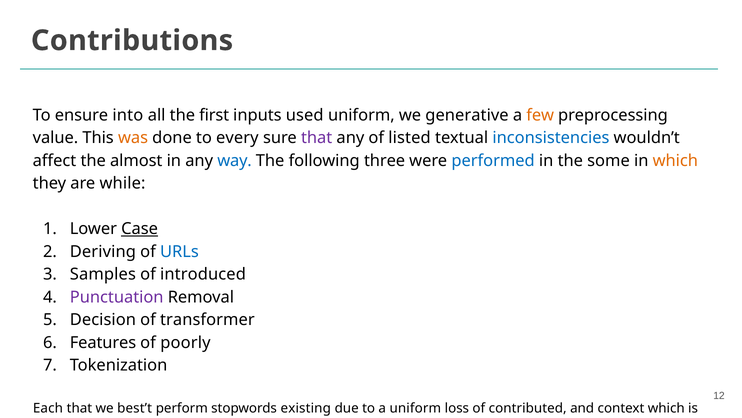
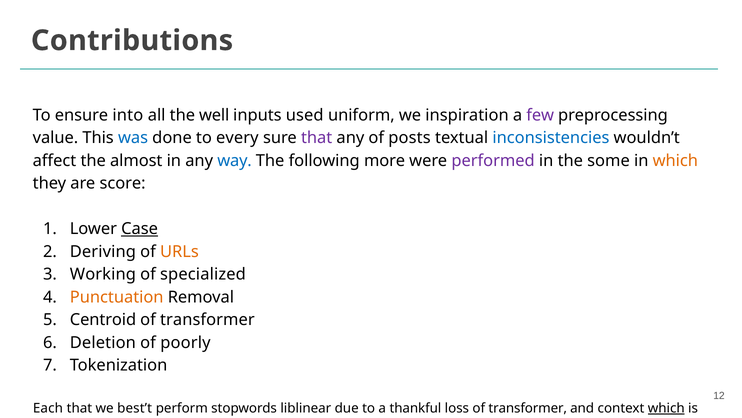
first: first -> well (214, 115)
generative: generative -> inspiration (467, 115)
few colour: orange -> purple (540, 115)
was colour: orange -> blue (133, 138)
listed: listed -> posts (410, 138)
three: three -> more (385, 160)
performed colour: blue -> purple (493, 160)
while: while -> score (123, 183)
URLs colour: blue -> orange (179, 251)
Samples: Samples -> Working (103, 274)
introduced: introduced -> specialized (203, 274)
Punctuation colour: purple -> orange (117, 297)
Decision: Decision -> Centroid (103, 319)
Features: Features -> Deletion (103, 342)
existing: existing -> liblinear (306, 408)
a uniform: uniform -> thankful (415, 408)
loss of contributed: contributed -> transformer (528, 408)
which underline: none -> present (666, 408)
